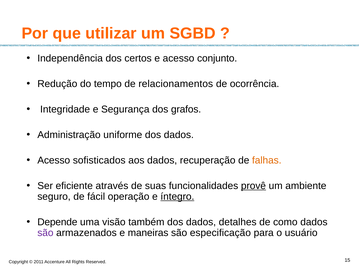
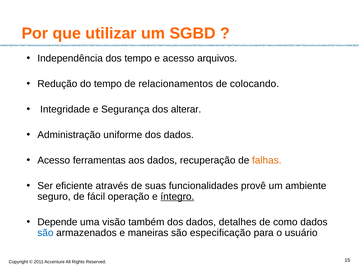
dos certos: certos -> tempo (138, 58)
conjunto: conjunto -> arquivos (217, 58)
ocorrência: ocorrência -> colocando (255, 84)
grafos: grafos -> alterar (186, 109)
sofisticados: sofisticados -> ferramentas (99, 160)
provê underline: present -> none (253, 186)
são colour: purple -> blue (45, 233)
